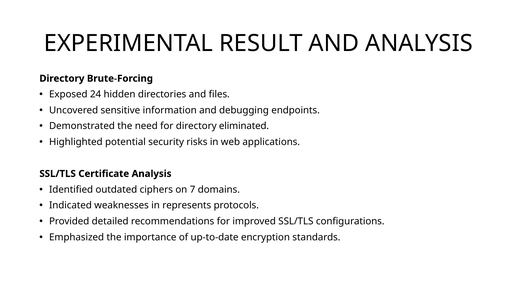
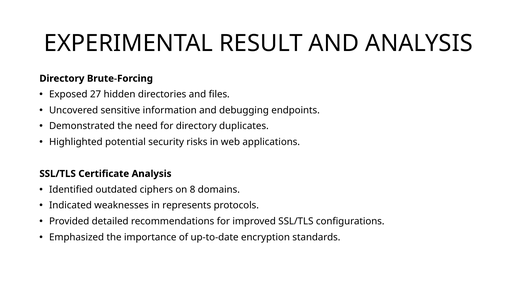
24: 24 -> 27 (96, 94)
eliminated: eliminated -> duplicates (244, 126)
7: 7 -> 8 (193, 189)
